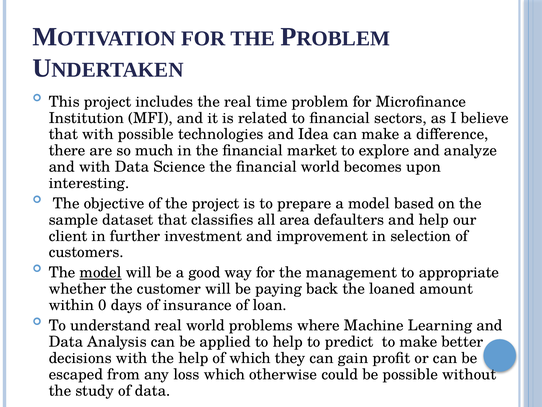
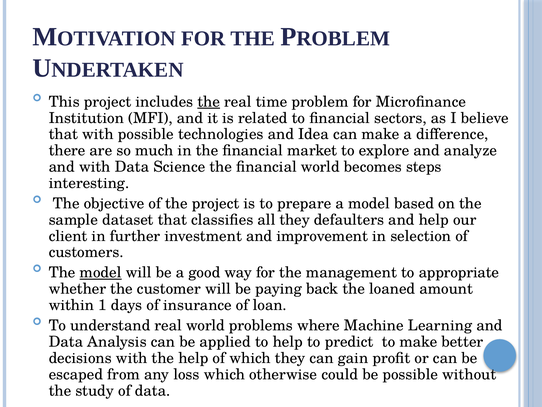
the underline: none -> present (209, 102)
upon: upon -> steps (424, 167)
all area: area -> they (295, 220)
0: 0 -> 1 (102, 305)
